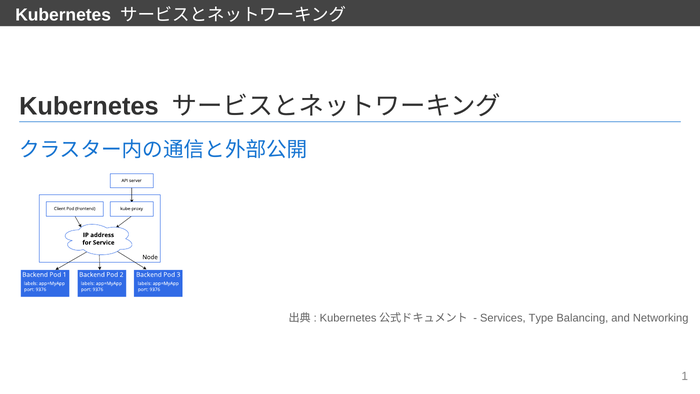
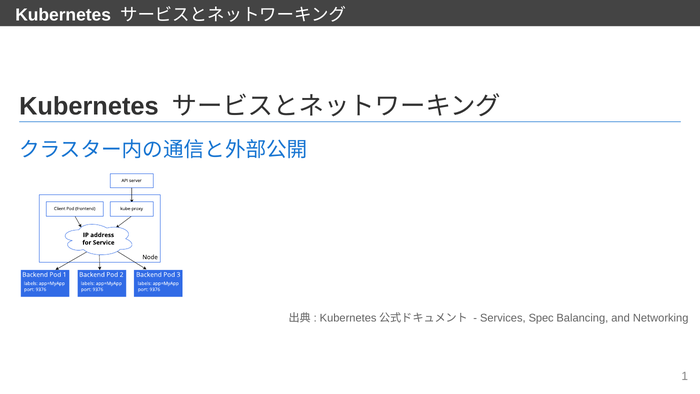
Type: Type -> Spec (541, 318)
